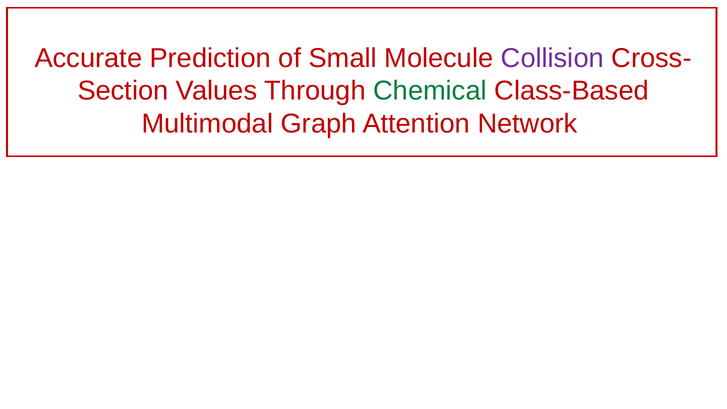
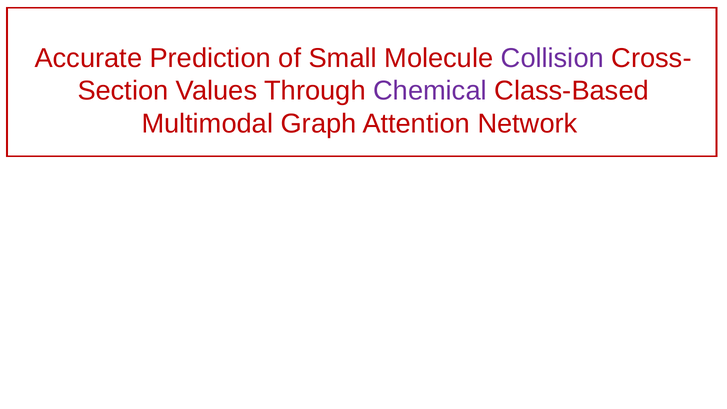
Chemical colour: green -> purple (430, 91)
